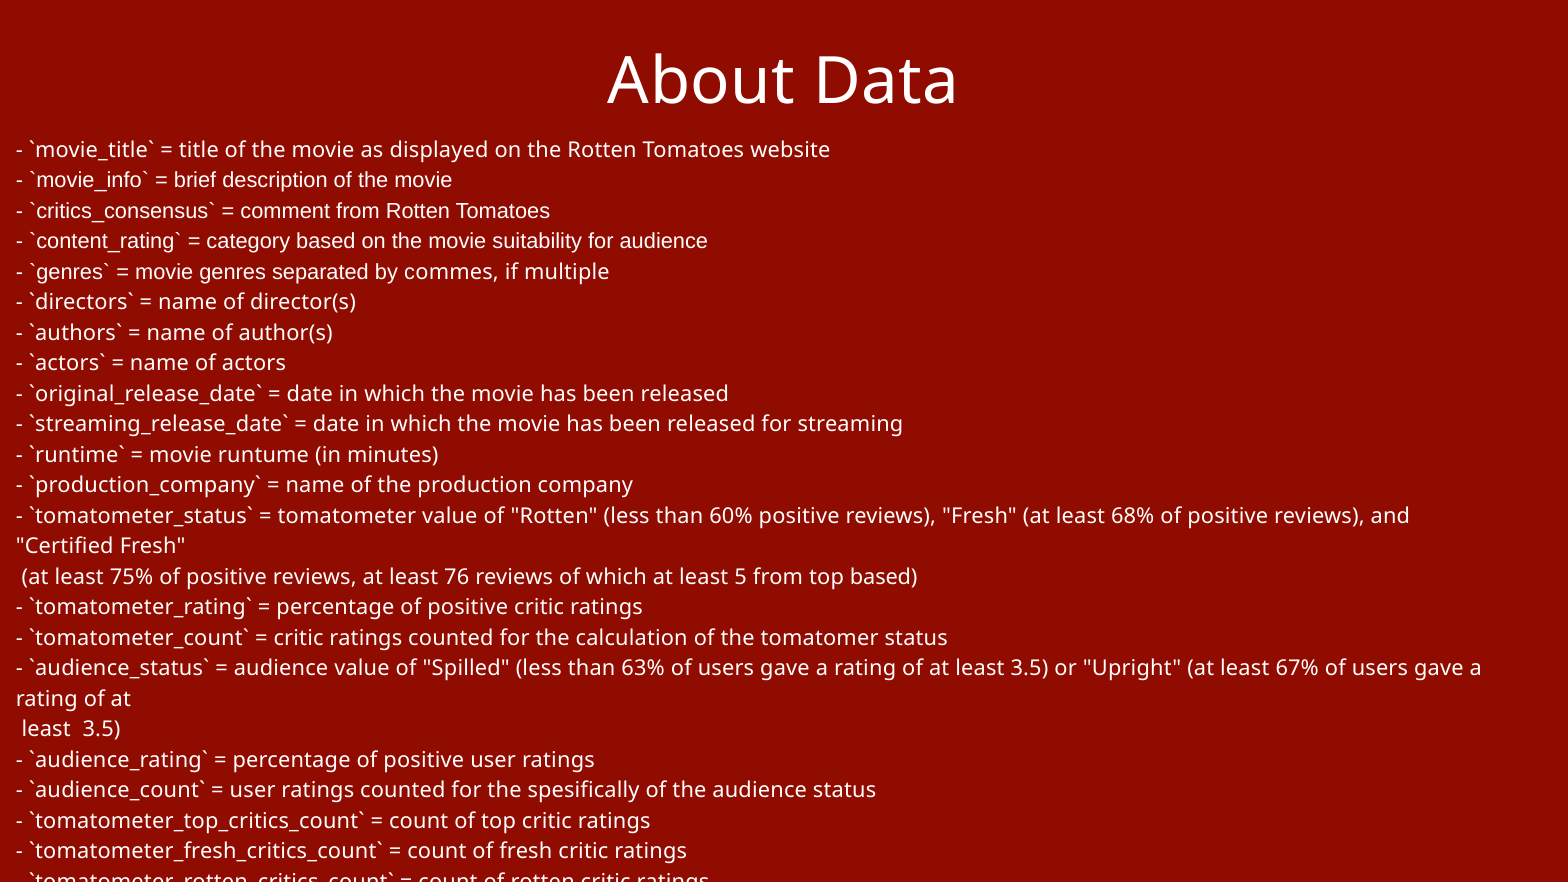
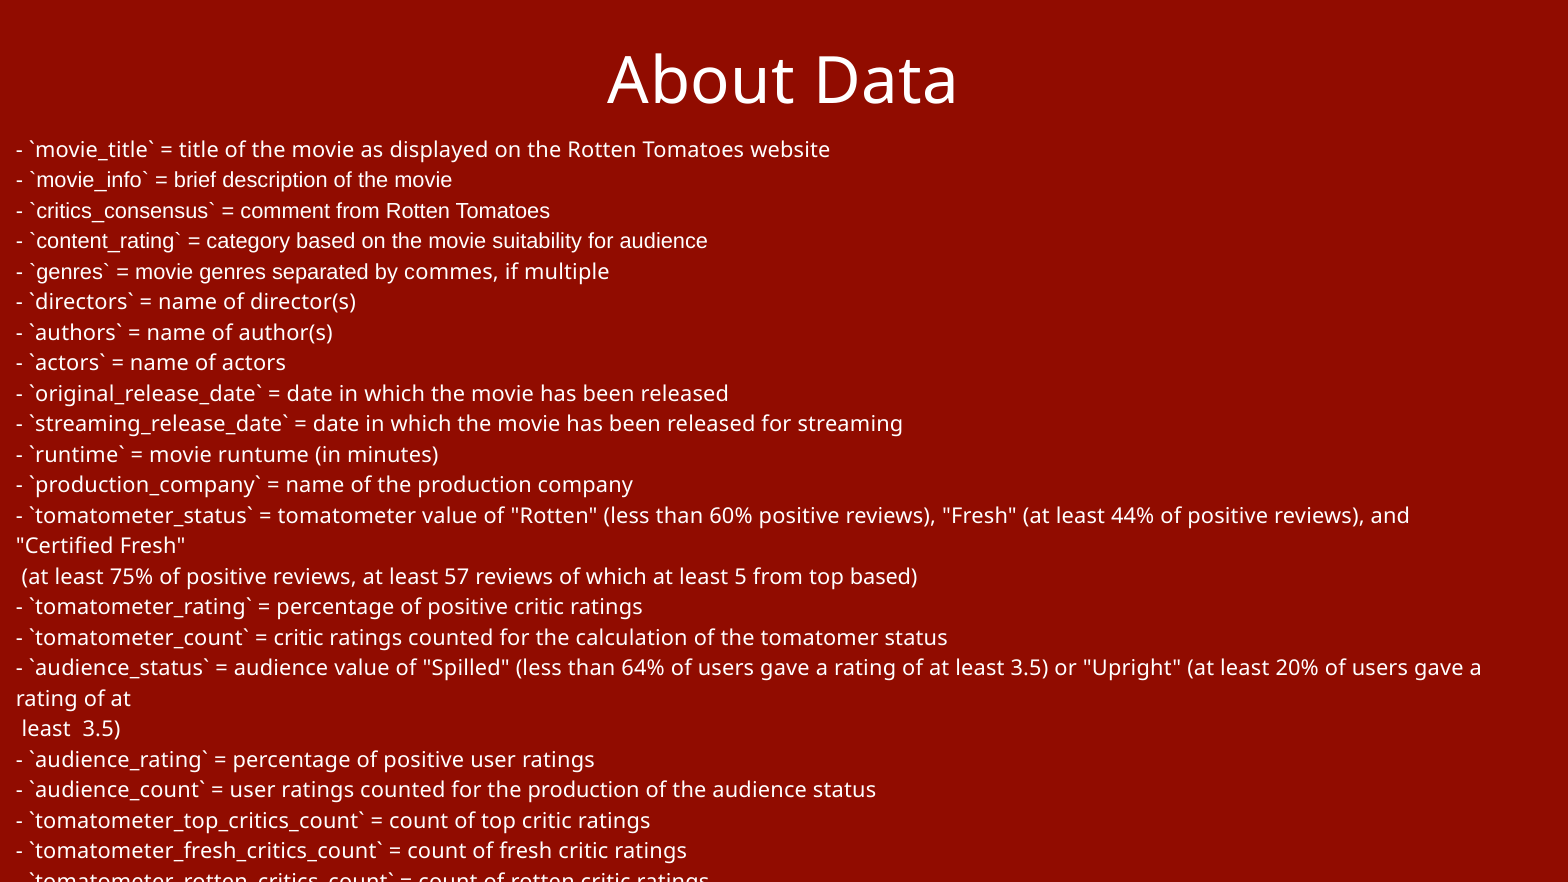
68%: 68% -> 44% (1133, 516)
76: 76 -> 57 (457, 577)
63%: 63% -> 64% (643, 668)
67%: 67% -> 20% (1297, 668)
for the spesifically: spesifically -> production (584, 790)
